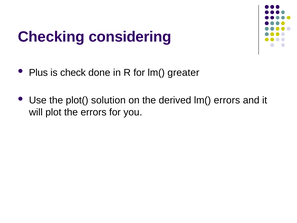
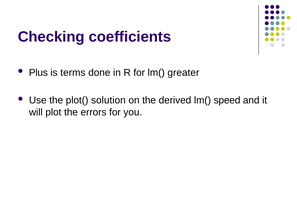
considering: considering -> coefficients (130, 37)
check: check -> terms (73, 72)
lm( errors: errors -> speed (227, 100)
